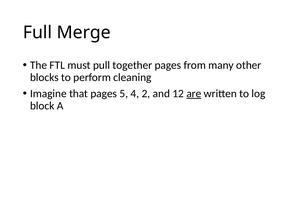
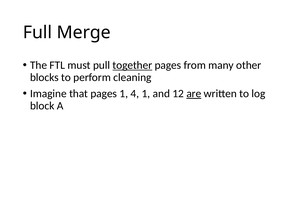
together underline: none -> present (132, 65)
pages 5: 5 -> 1 (124, 94)
4 2: 2 -> 1 (146, 94)
